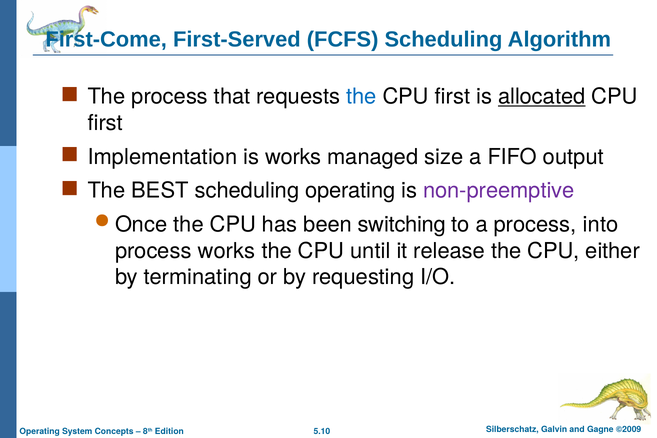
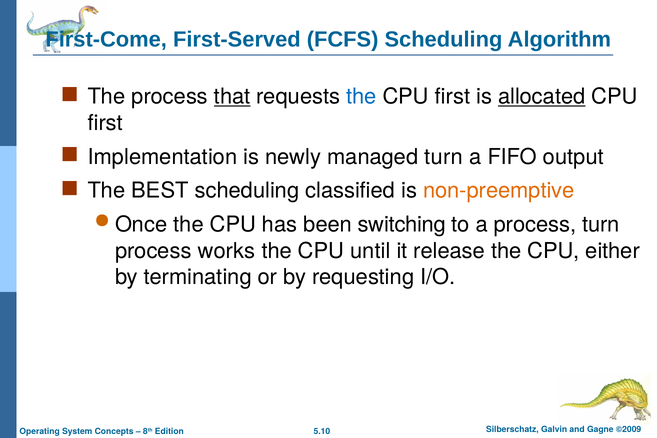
that underline: none -> present (232, 97)
is works: works -> newly (293, 157)
managed size: size -> turn (444, 157)
scheduling operating: operating -> classified (350, 191)
non-preemptive colour: purple -> orange (499, 191)
process into: into -> turn (601, 225)
